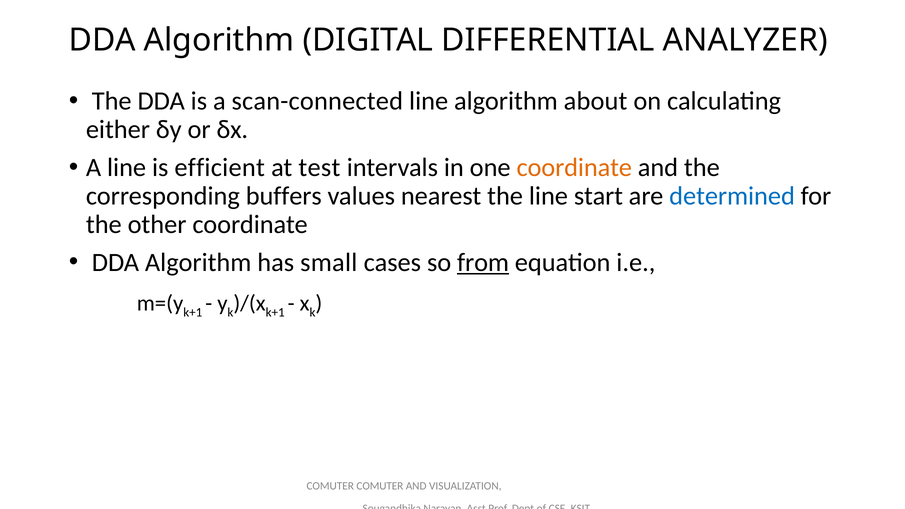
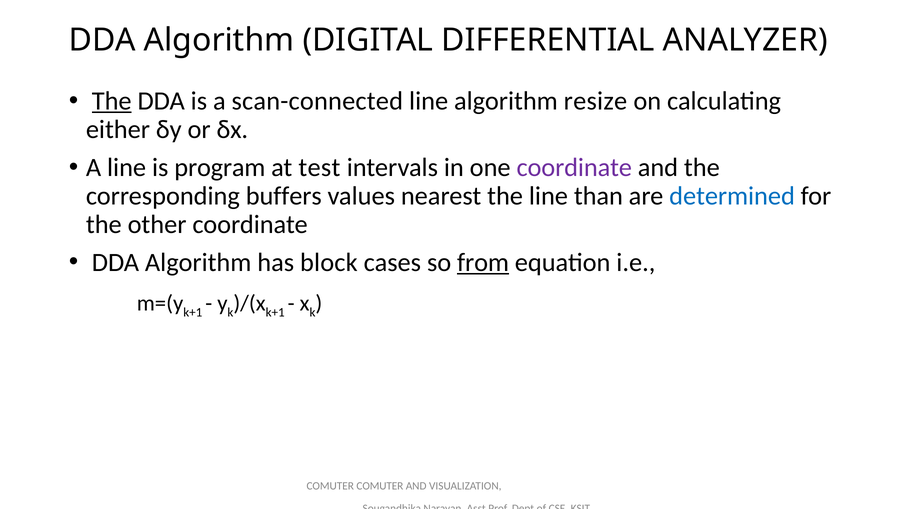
The underline: none -> present (112, 101)
about: about -> resize (595, 101)
efficient: efficient -> program (220, 167)
coordinate colour: orange -> purple (574, 167)
start: start -> than (598, 196)
small: small -> block (329, 262)
